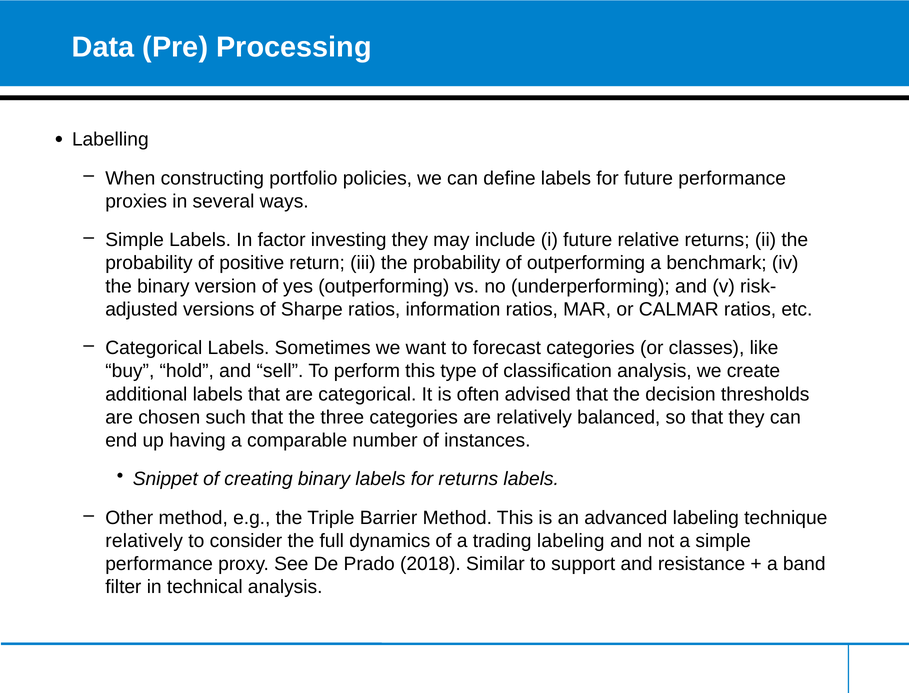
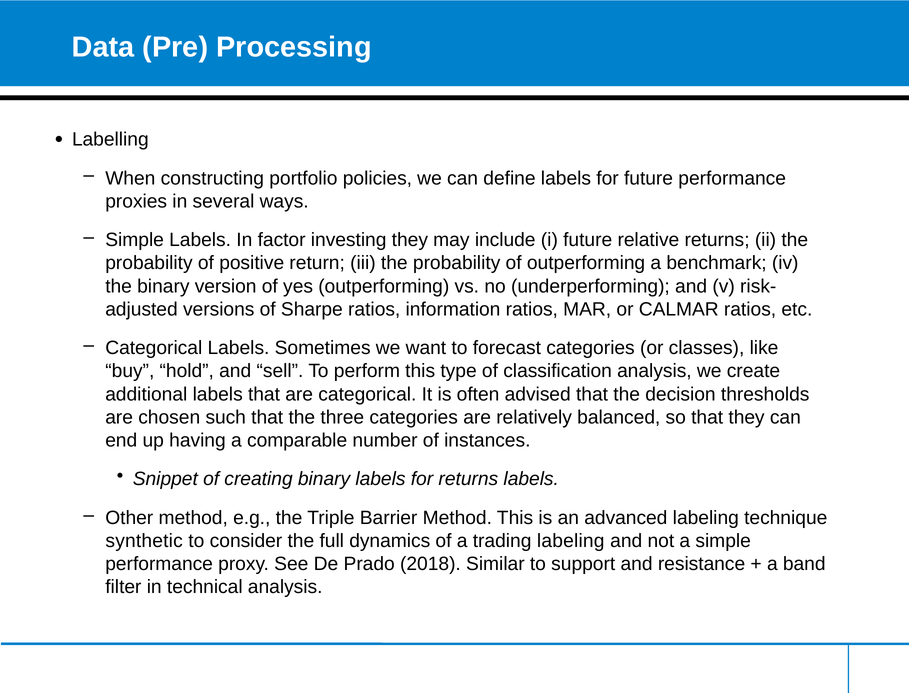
relatively: relatively -> synthetic (144, 541)
